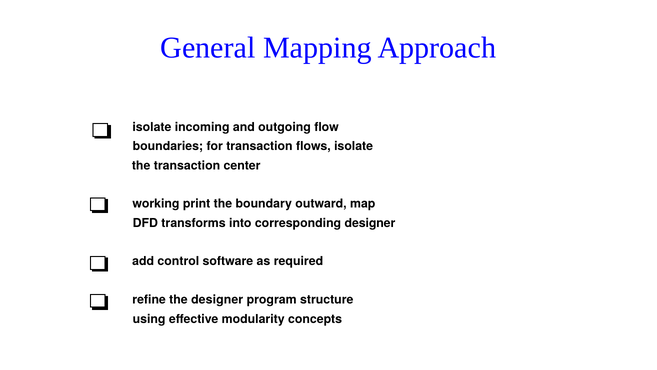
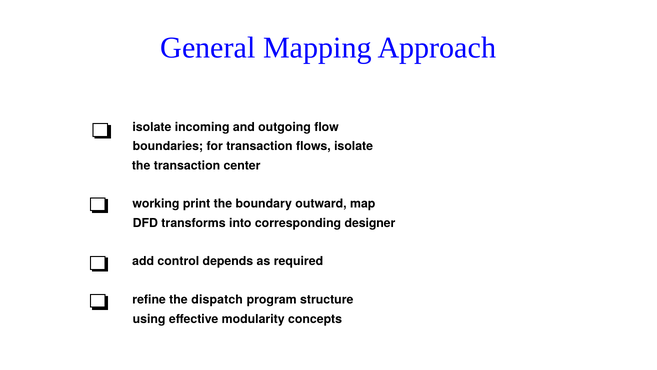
software: software -> depends (228, 261)
the designer: designer -> dispatch (217, 300)
